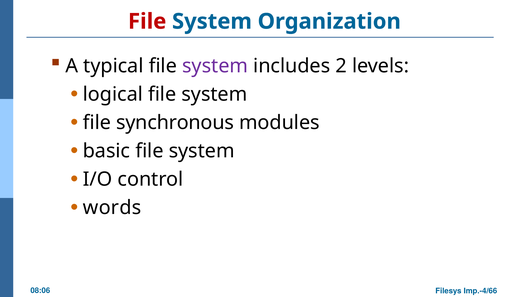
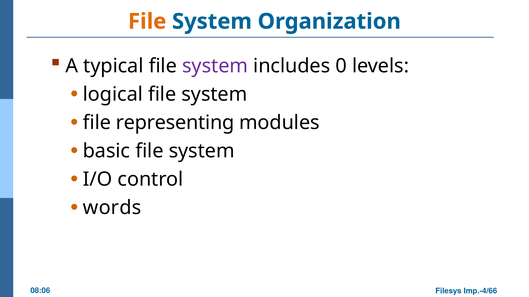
File colour: red -> orange (147, 21)
2: 2 -> 0 (341, 66)
synchronous: synchronous -> representing (175, 123)
